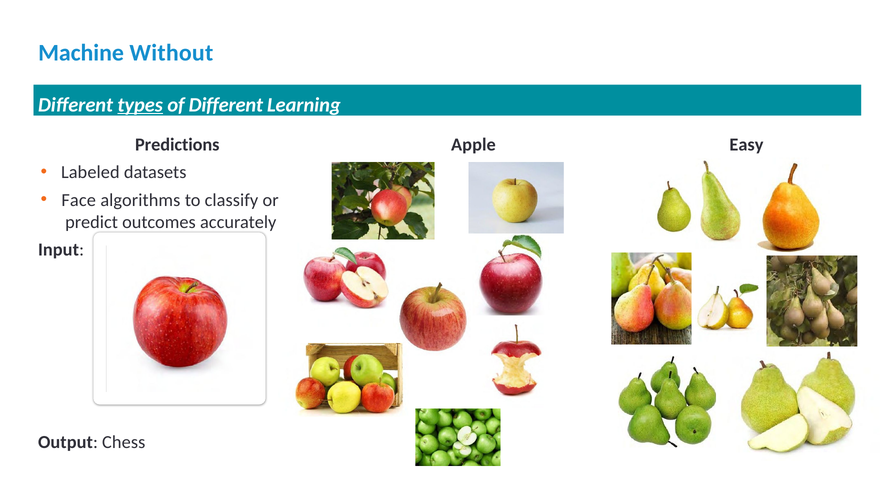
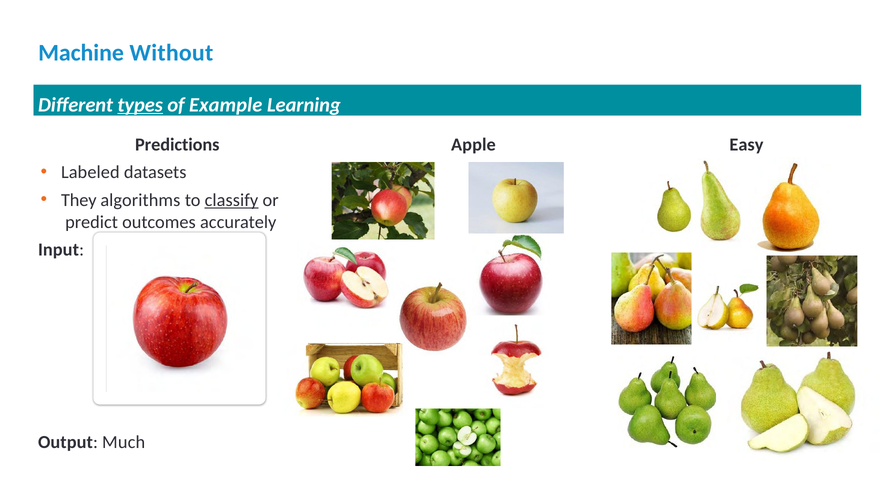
of Different: Different -> Example (226, 105)
Face: Face -> They (79, 200)
classify underline: none -> present (231, 200)
Chess: Chess -> Much (124, 442)
